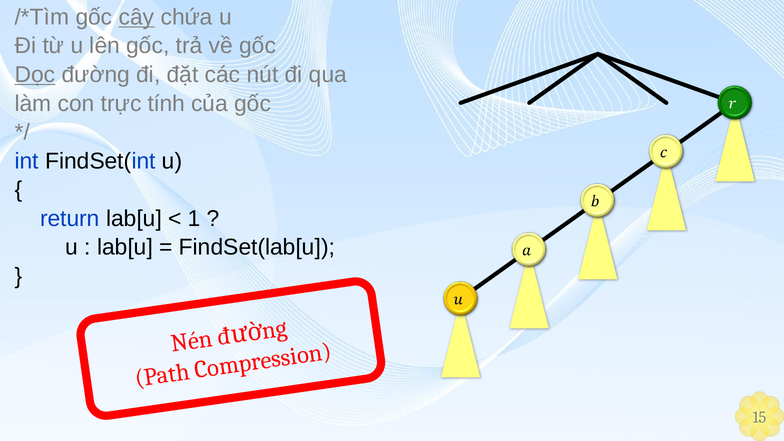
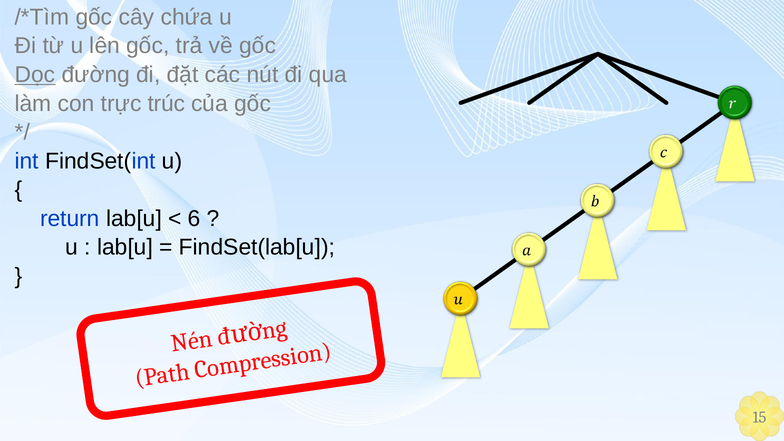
cây underline: present -> none (136, 17)
tính: tính -> trúc (166, 103)
1: 1 -> 6 (194, 219)
